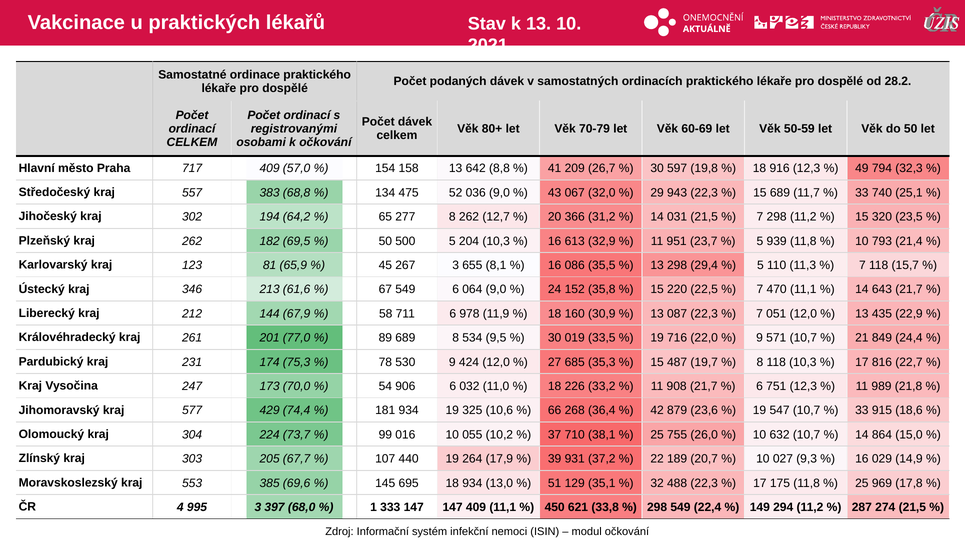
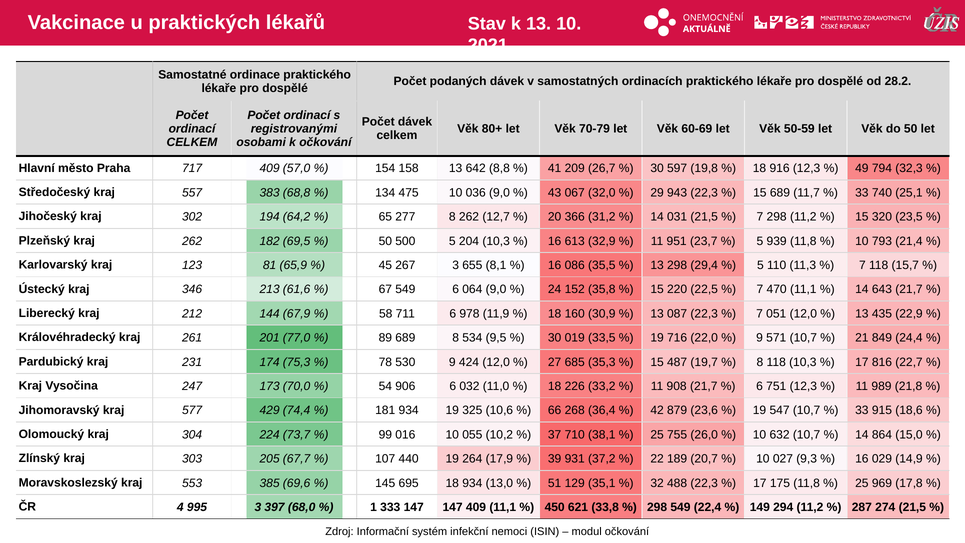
475 52: 52 -> 10 (456, 193)
